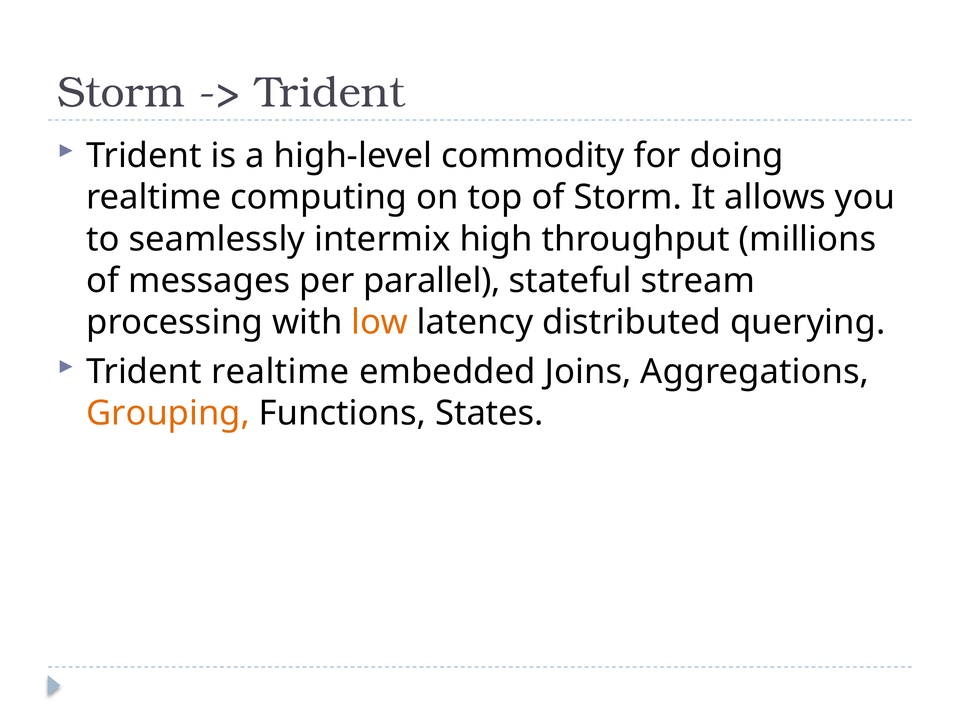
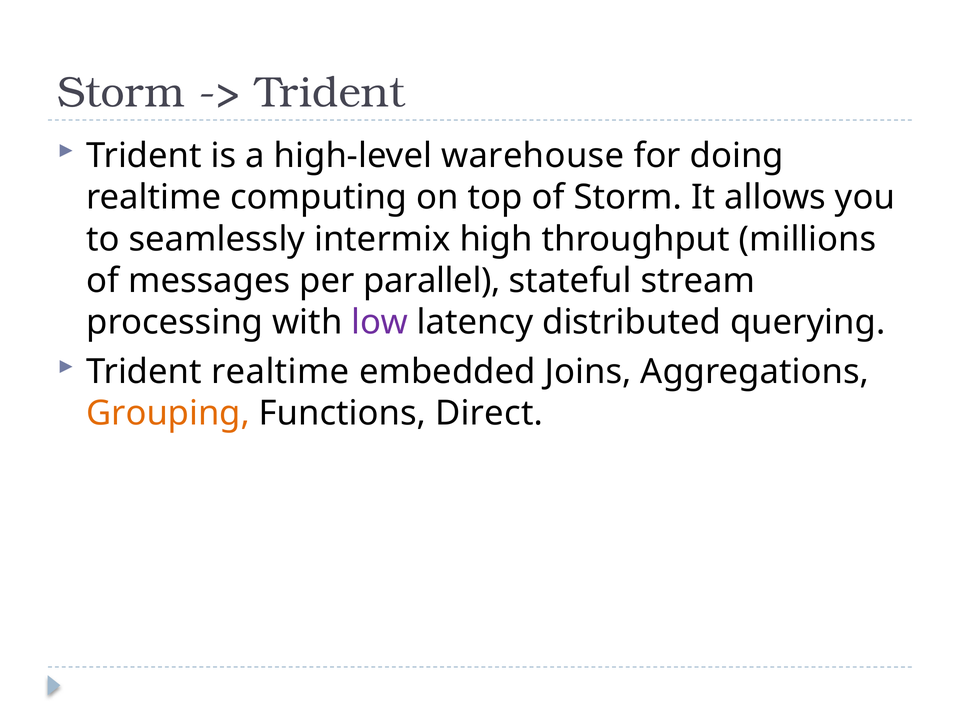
commodity: commodity -> warehouse (533, 156)
low colour: orange -> purple (380, 322)
States: States -> Direct (489, 413)
